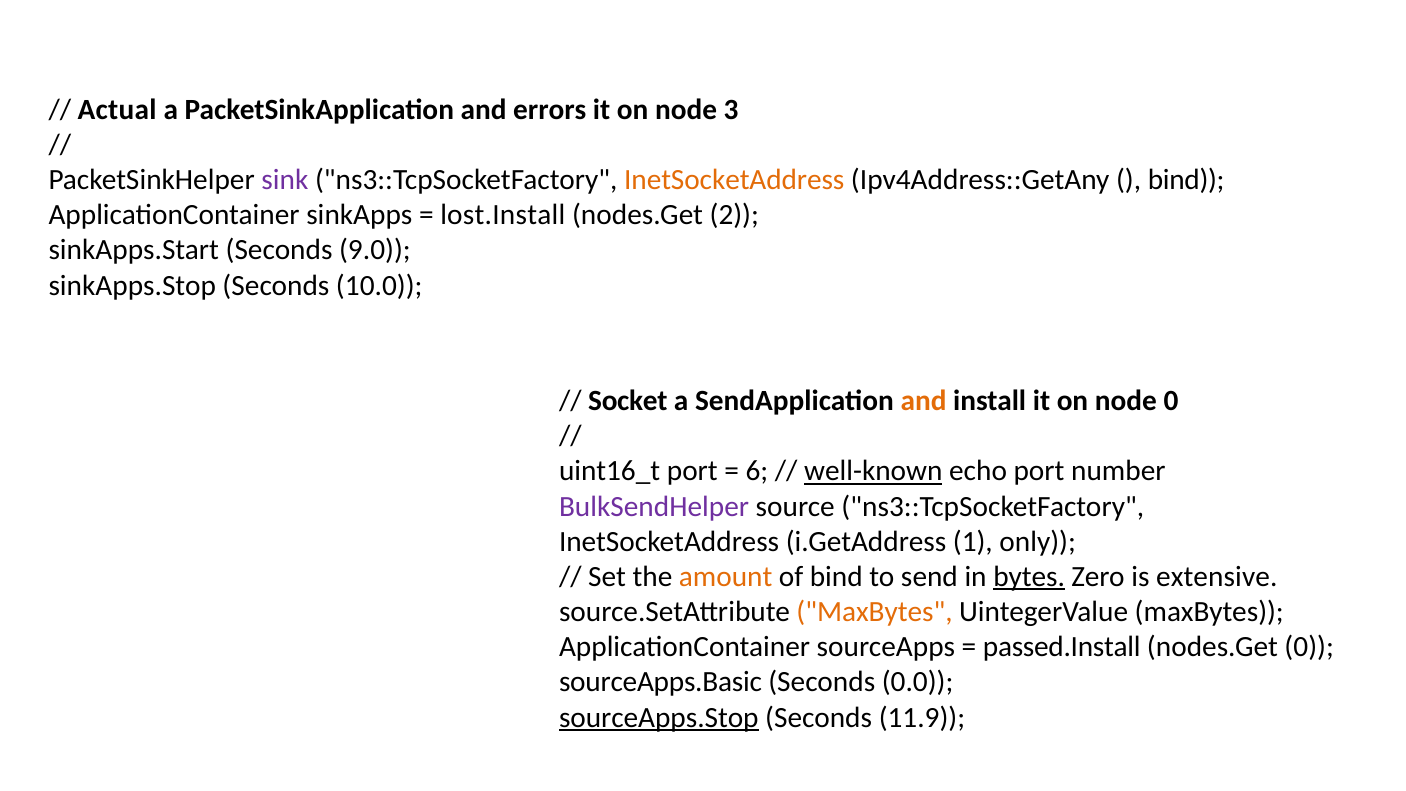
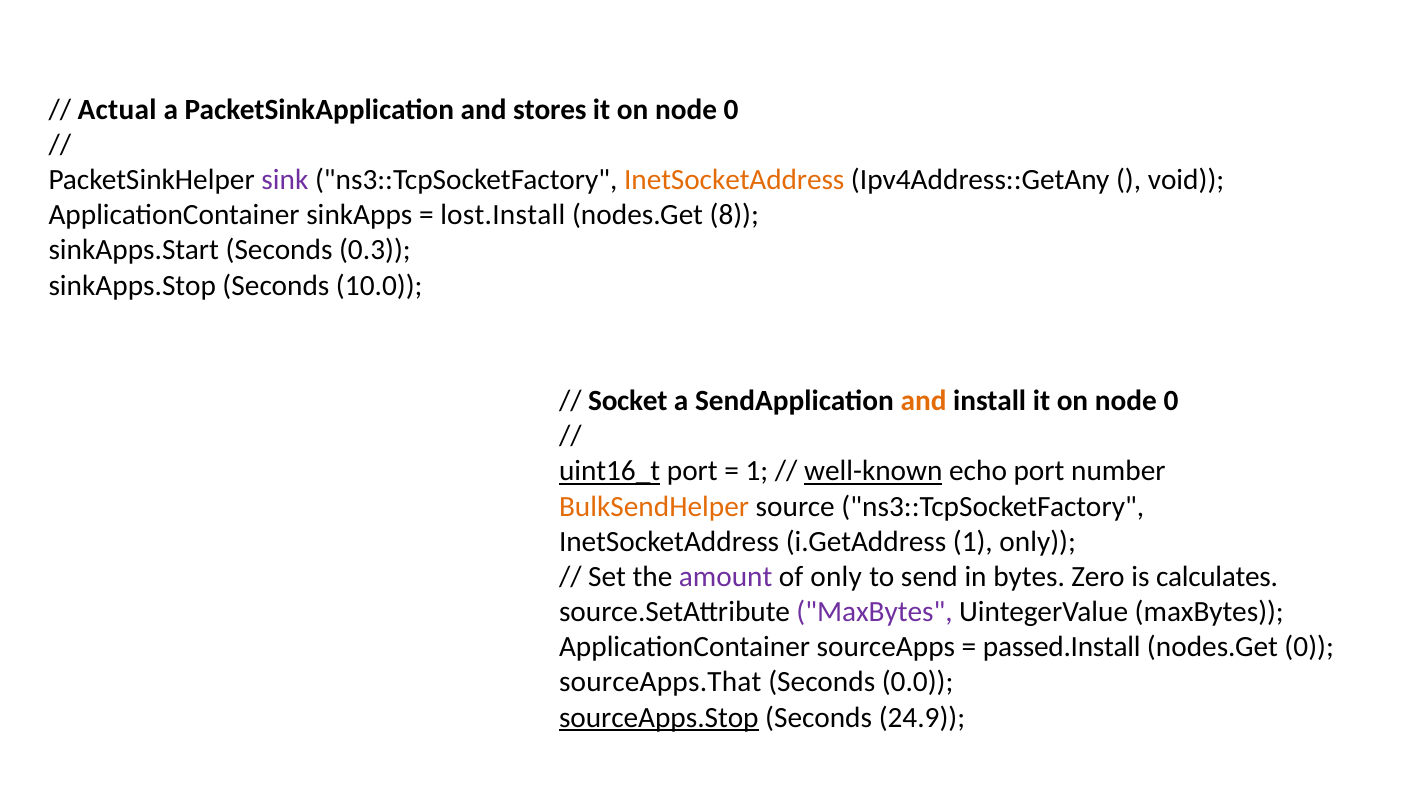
errors: errors -> stores (550, 110)
3: 3 -> 0 (731, 110)
bind: bind -> void (1186, 180)
2: 2 -> 8 (734, 215)
9.0: 9.0 -> 0.3 (375, 250)
uint16_t underline: none -> present (610, 471)
6: 6 -> 1 (757, 471)
BulkSendHelper colour: purple -> orange (654, 506)
amount colour: orange -> purple (726, 577)
of bind: bind -> only (836, 577)
bytes underline: present -> none (1029, 577)
extensive: extensive -> calculates (1217, 577)
MaxBytes colour: orange -> purple (875, 612)
sourceApps.Basic: sourceApps.Basic -> sourceApps.That (660, 682)
11.9: 11.9 -> 24.9 (922, 717)
